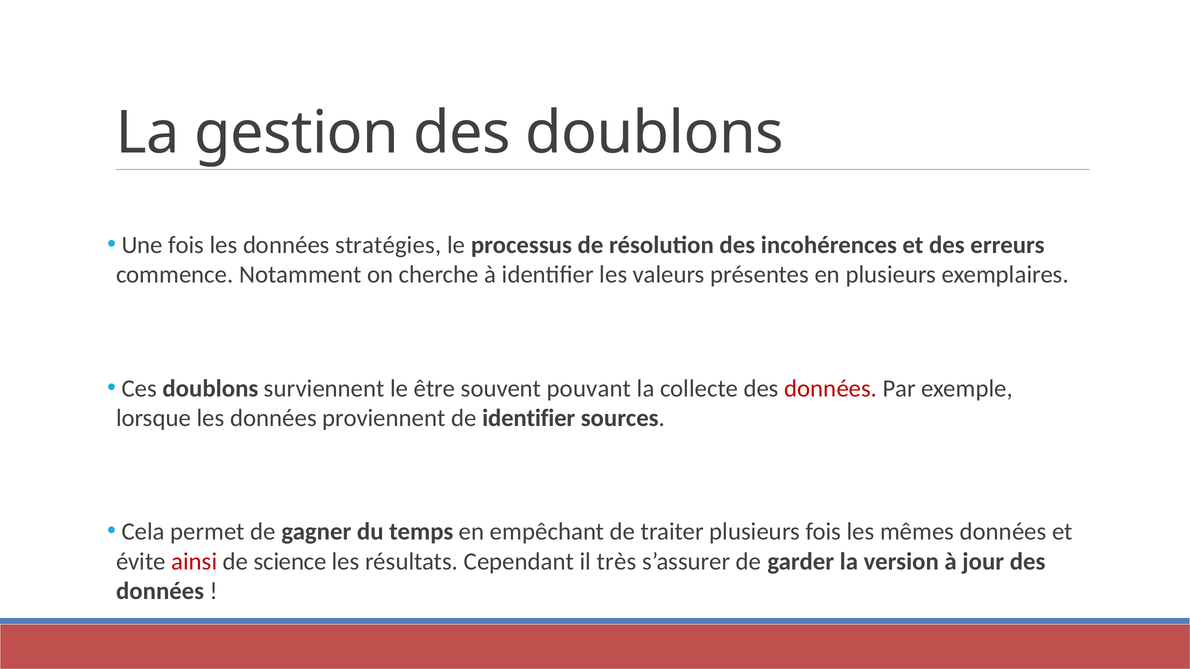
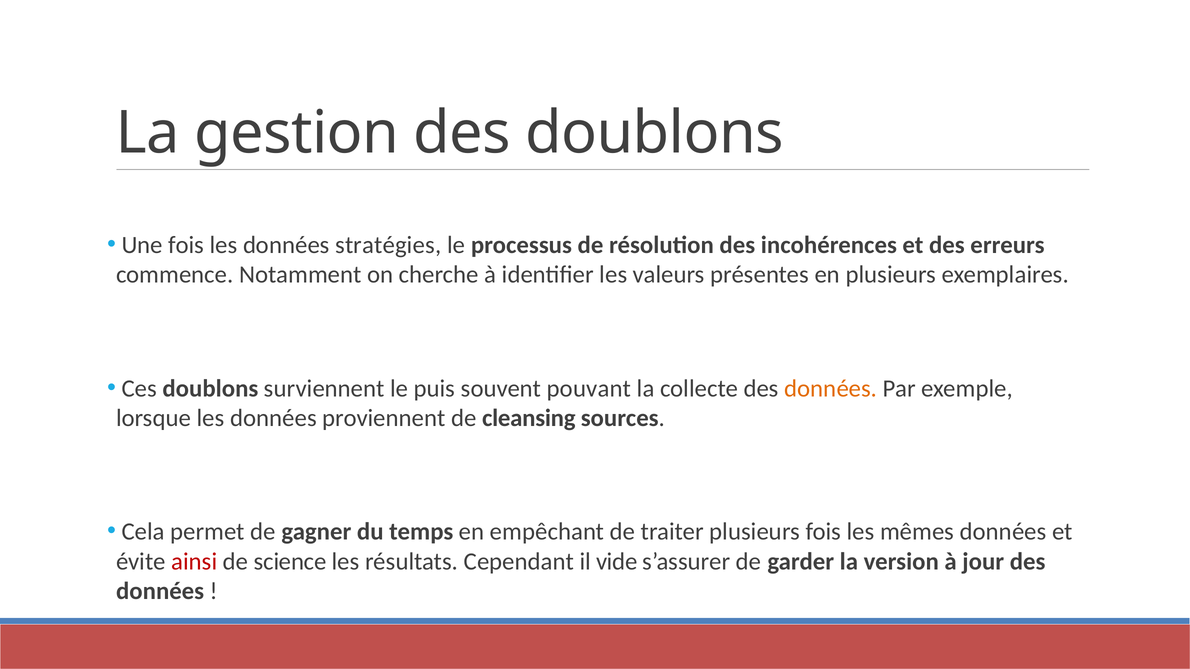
être: être -> puis (434, 389)
données colour: red -> orange (831, 389)
de identifier: identifier -> cleansing (529, 418)
très: très -> vide (617, 562)
